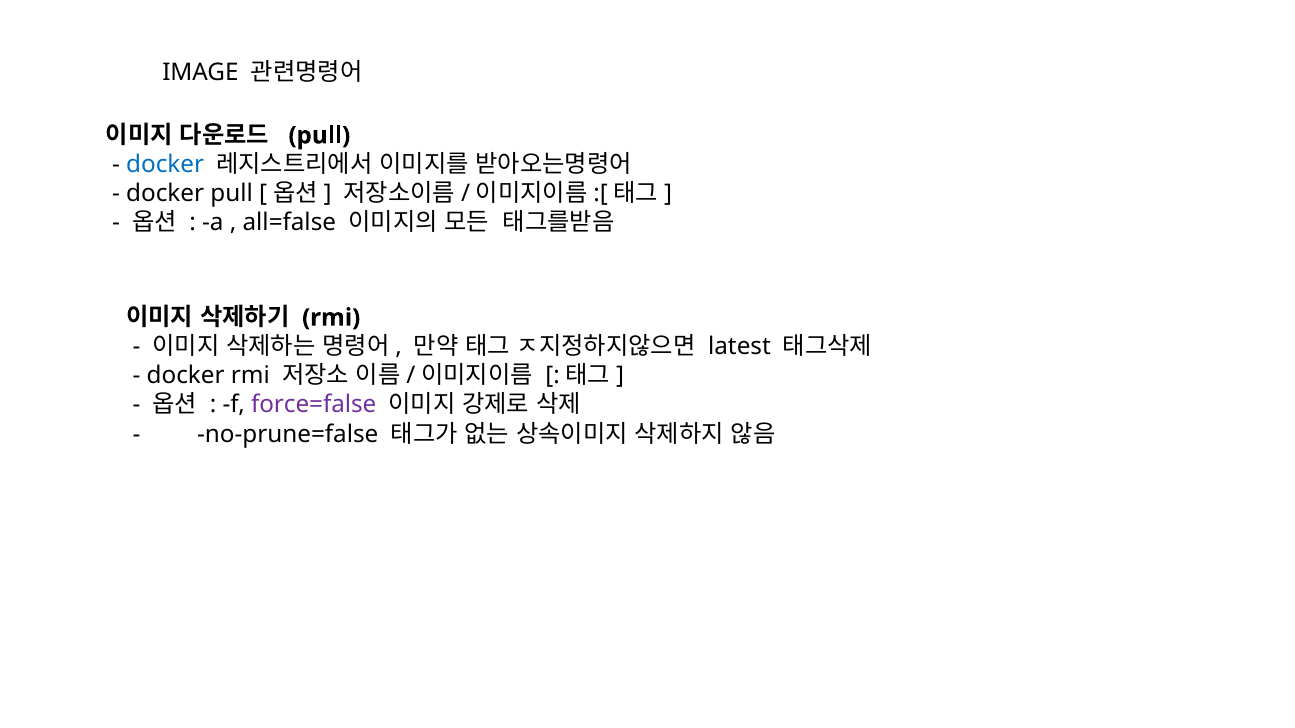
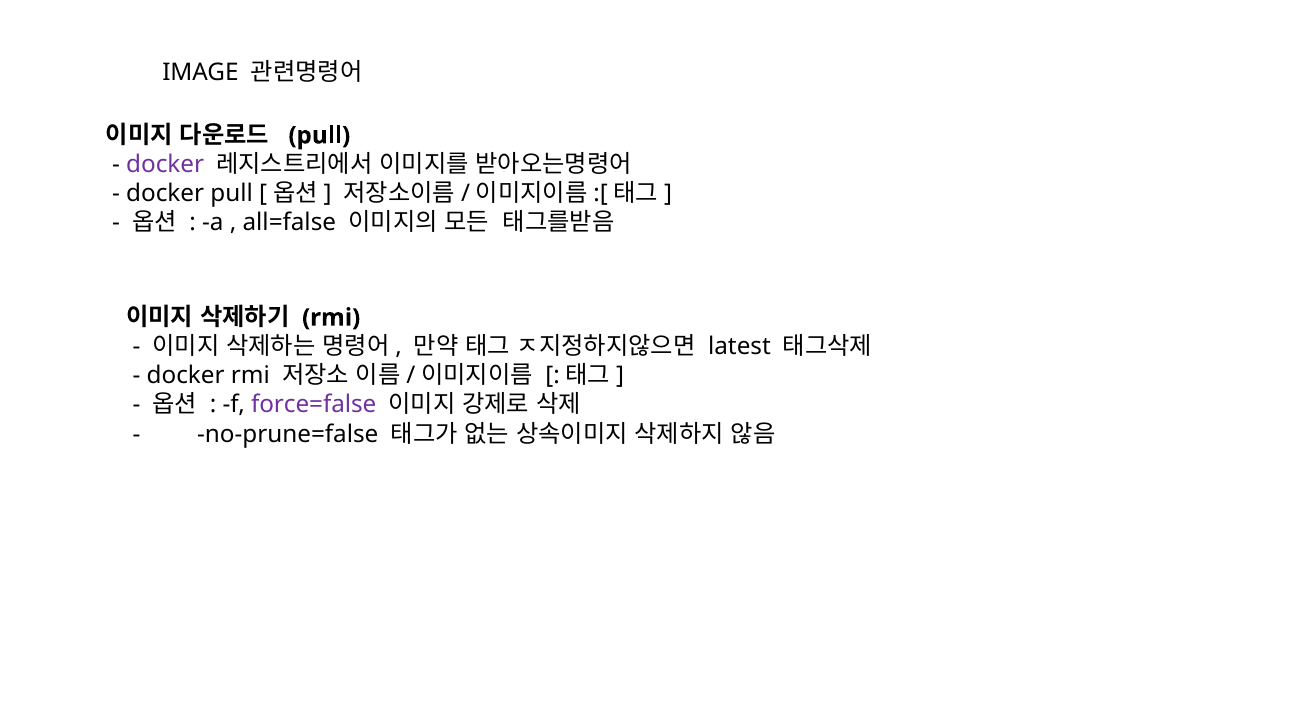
docker colour: blue -> purple (165, 165)
